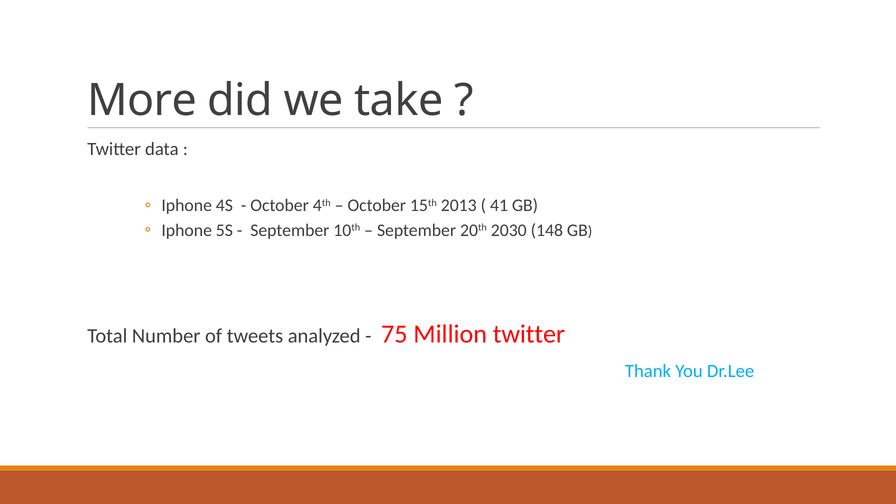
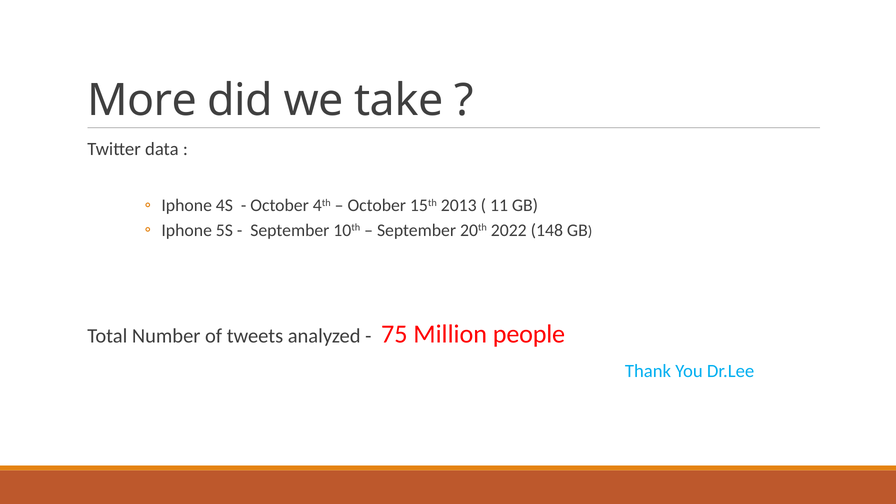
41: 41 -> 11 (499, 206)
2030: 2030 -> 2022 (509, 230)
Million twitter: twitter -> people (529, 334)
